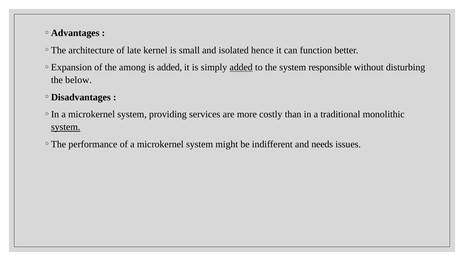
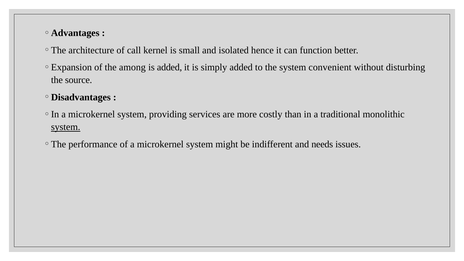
late: late -> call (134, 50)
added underline: present -> none (241, 67)
responsible: responsible -> convenient (330, 67)
below: below -> source (79, 80)
